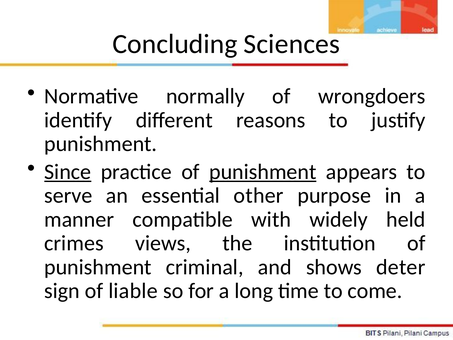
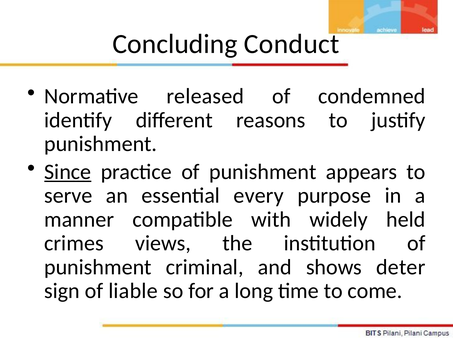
Sciences: Sciences -> Conduct (292, 44)
normally: normally -> released (205, 96)
wrongdoers: wrongdoers -> condemned (372, 96)
punishment underline: present -> none (263, 172)
other: other -> every (259, 196)
